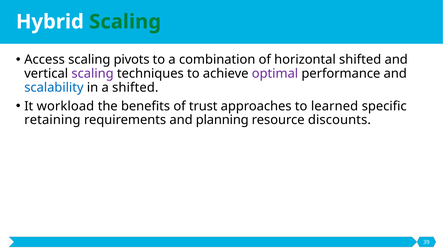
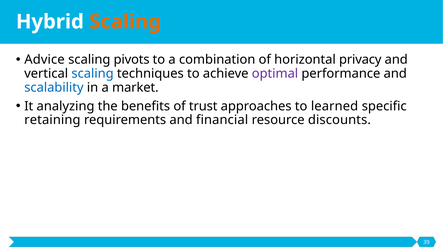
Scaling colour: green -> orange (125, 22)
Access: Access -> Advice (45, 60)
horizontal shifted: shifted -> privacy (360, 60)
scaling colour: purple -> blue (93, 74)
a shifted: shifted -> market (135, 88)
workload: workload -> analyzing (66, 106)
planning: planning -> financial (222, 120)
